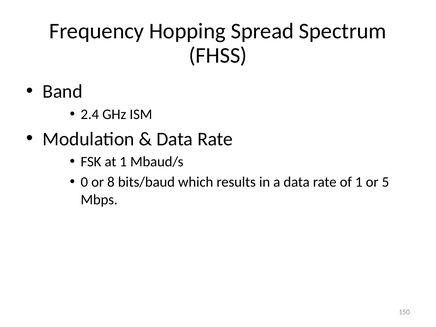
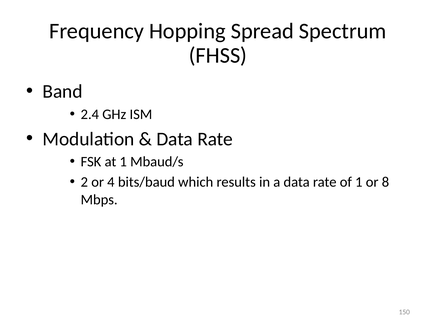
0: 0 -> 2 (84, 182)
8: 8 -> 4 (111, 182)
5: 5 -> 8 (385, 182)
